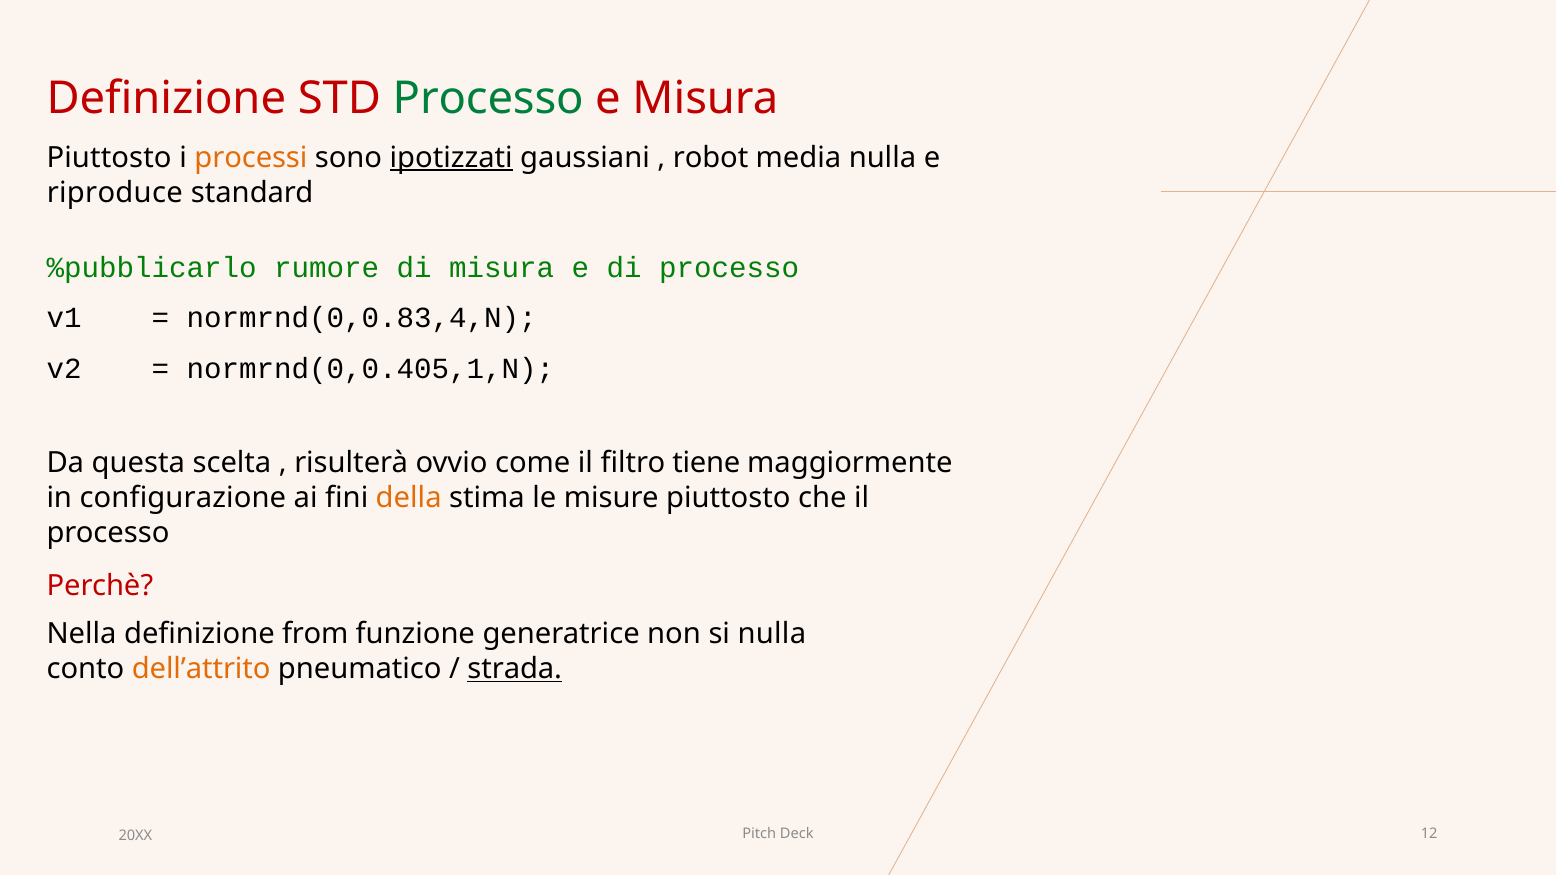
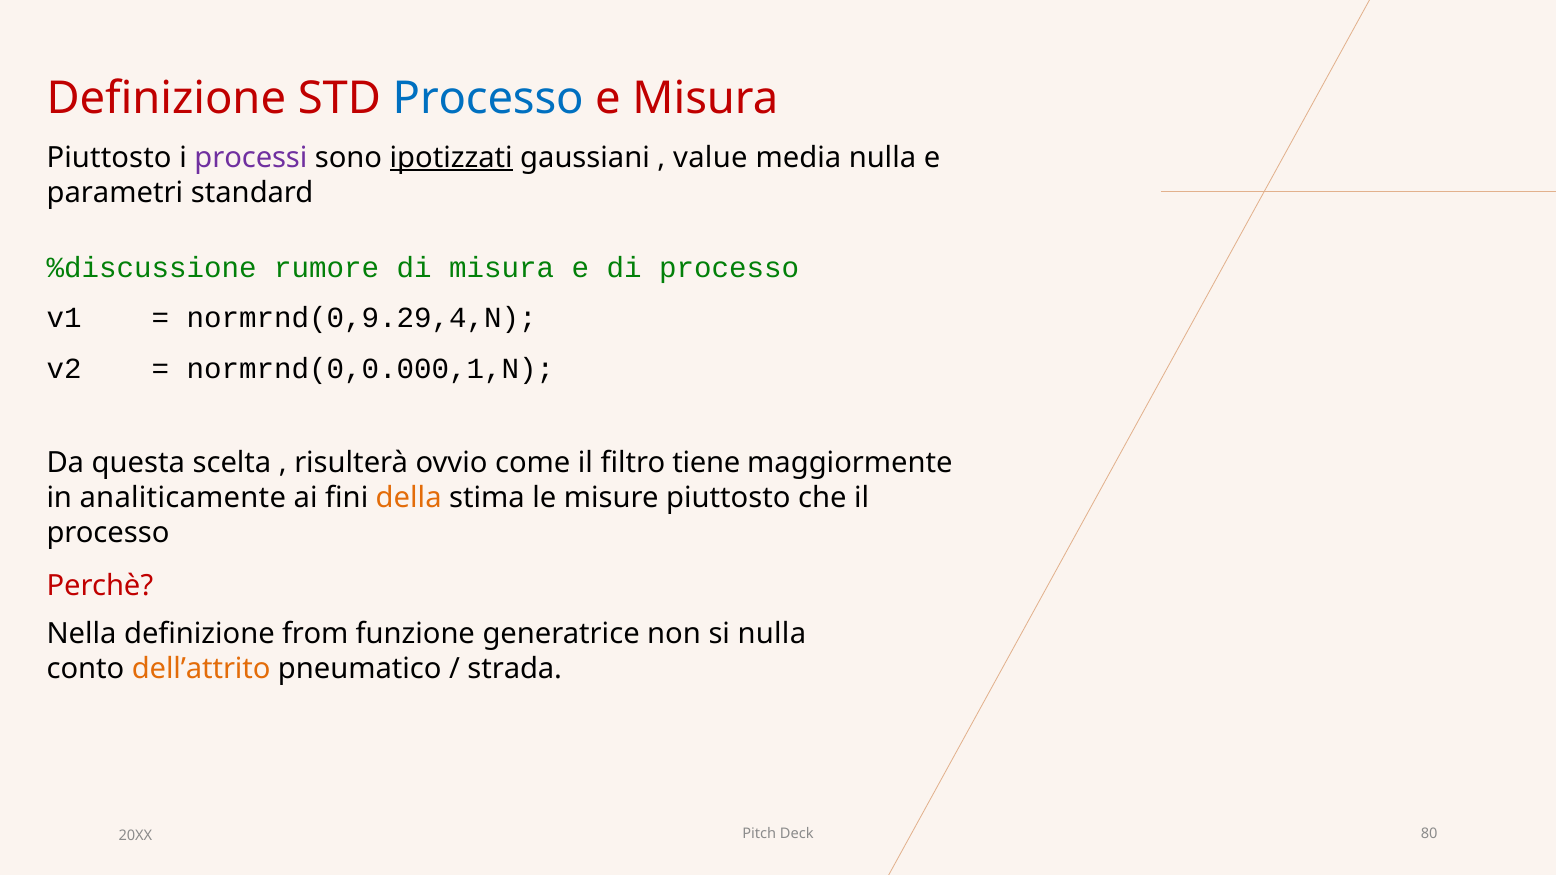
Processo colour: green -> blue (488, 99)
processi colour: orange -> purple (251, 158)
robot: robot -> value (710, 158)
riproduce: riproduce -> parametri (115, 193)
%pubblicarlo: %pubblicarlo -> %discussione (152, 268)
normrnd(0,0.83,4,N: normrnd(0,0.83,4,N -> normrnd(0,9.29,4,N (362, 318)
normrnd(0,0.405,1,N: normrnd(0,0.405,1,N -> normrnd(0,0.000,1,N (370, 369)
configurazione: configurazione -> analiticamente (183, 498)
strada underline: present -> none (515, 669)
12: 12 -> 80 (1429, 834)
